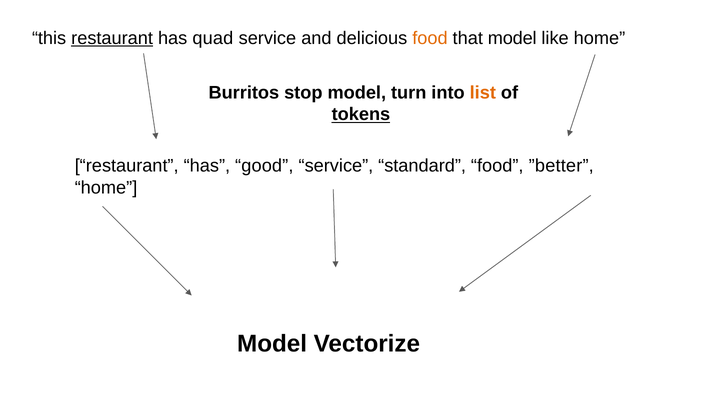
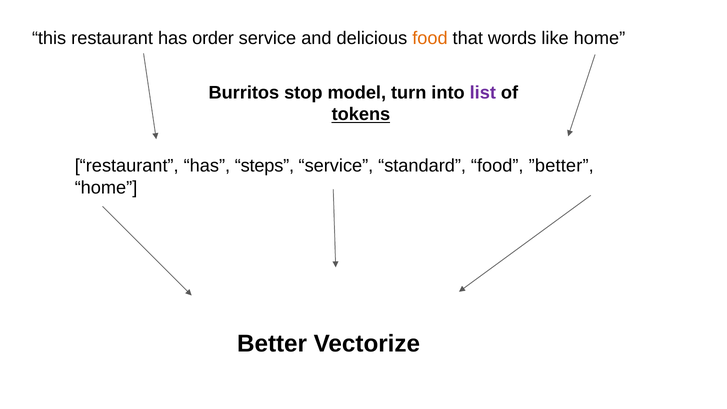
restaurant underline: present -> none (112, 38)
quad: quad -> order (213, 38)
that model: model -> words (512, 38)
list colour: orange -> purple (483, 93)
good: good -> steps (264, 166)
Model: Model -> Better (272, 344)
